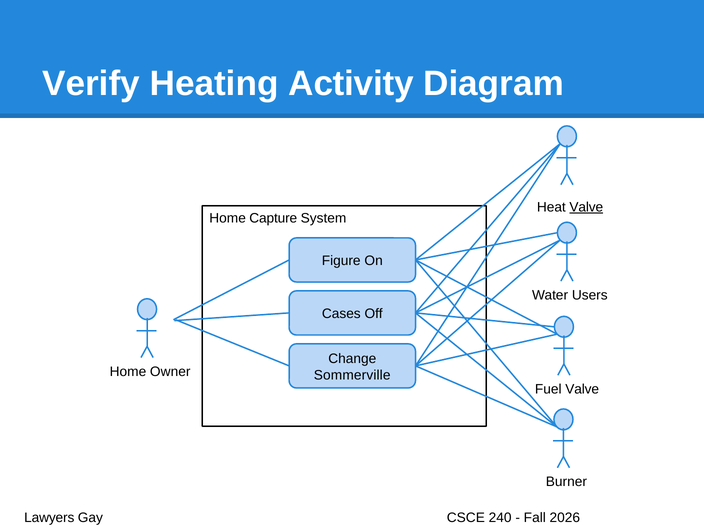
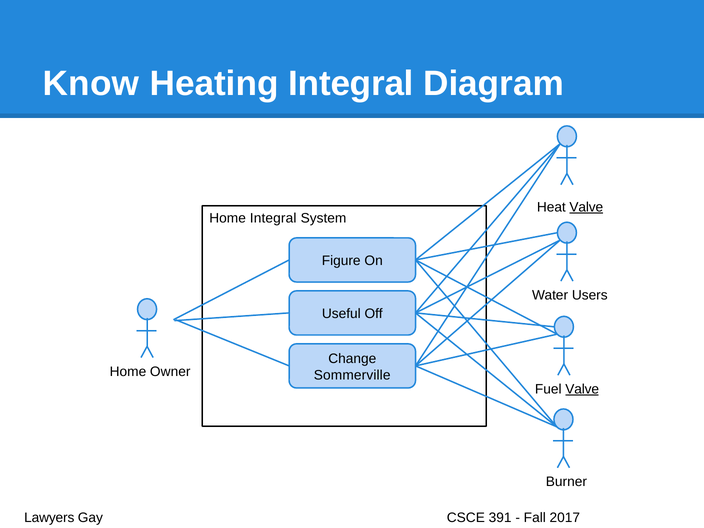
Verify: Verify -> Know (91, 83)
Heating Activity: Activity -> Integral (351, 83)
Home Capture: Capture -> Integral (273, 218)
Cases: Cases -> Useful (341, 314)
Valve underline: none -> present (582, 389)
240: 240 -> 391 (500, 518)
2026: 2026 -> 2017 (565, 518)
